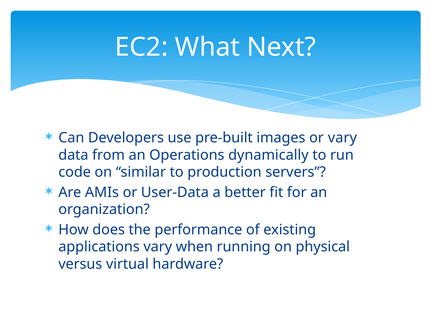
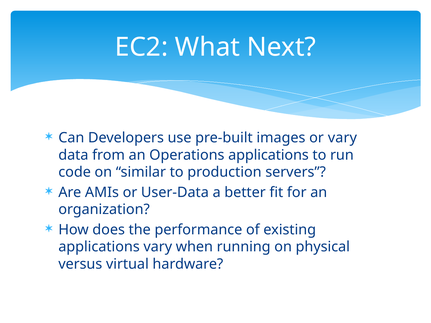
Operations dynamically: dynamically -> applications (268, 155)
